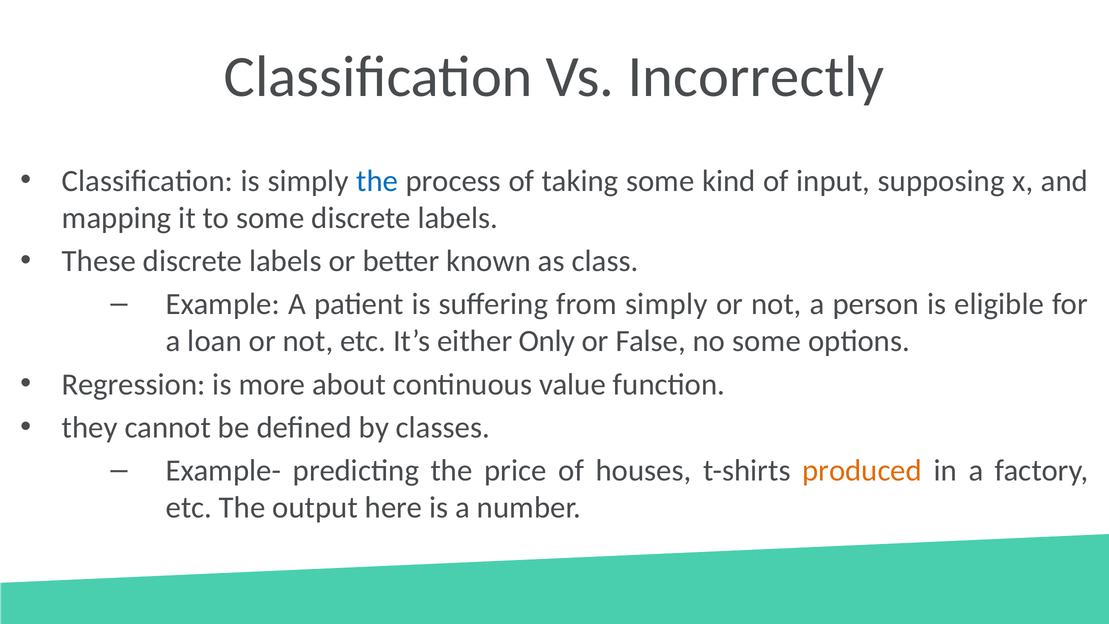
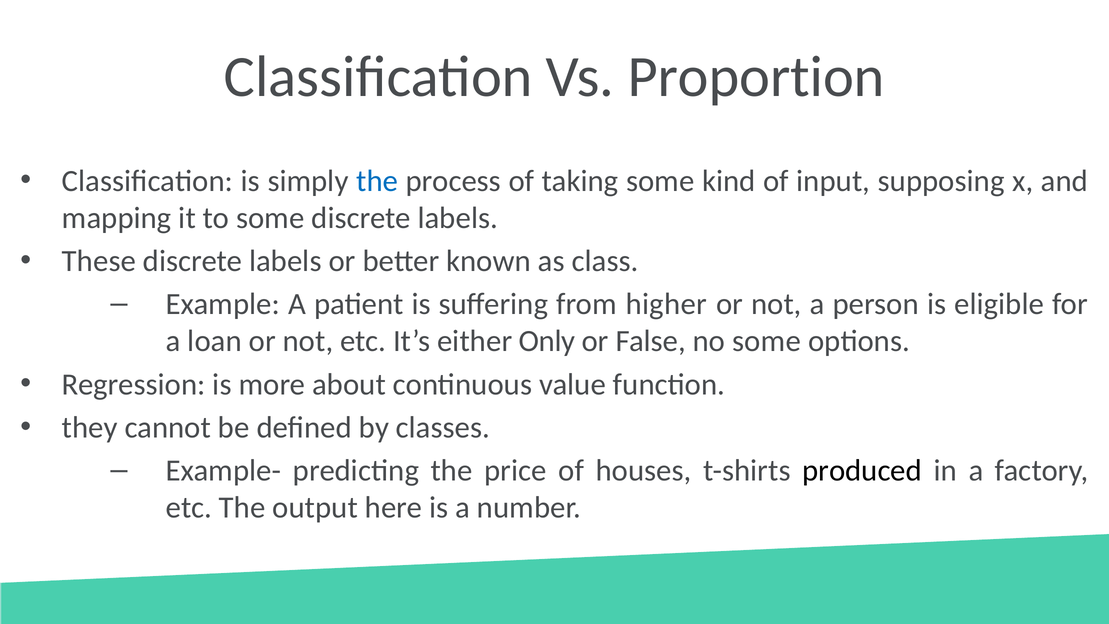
Incorrectly: Incorrectly -> Proportion (756, 77)
from simply: simply -> higher (666, 304)
produced colour: orange -> black (862, 471)
